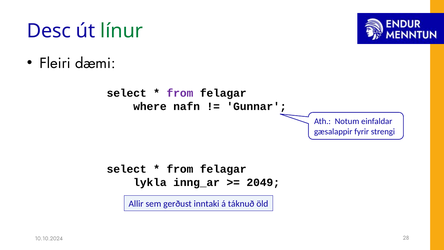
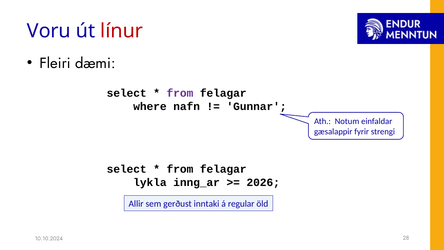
Desc: Desc -> Voru (49, 31)
línur colour: green -> red (122, 31)
2049: 2049 -> 2026 (263, 182)
táknuð: táknuð -> regular (241, 204)
